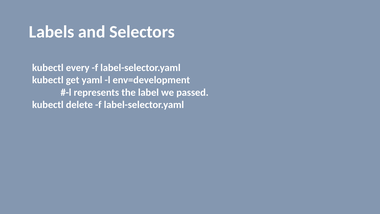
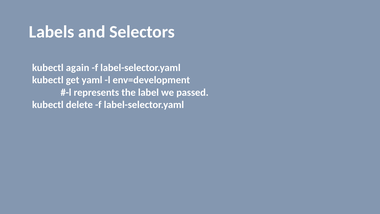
every: every -> again (78, 68)
